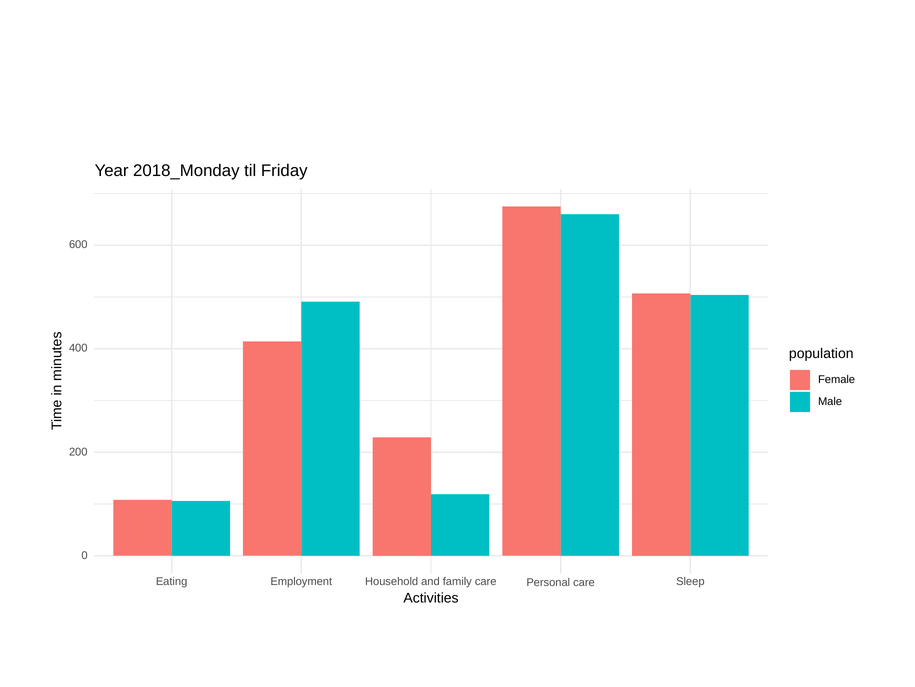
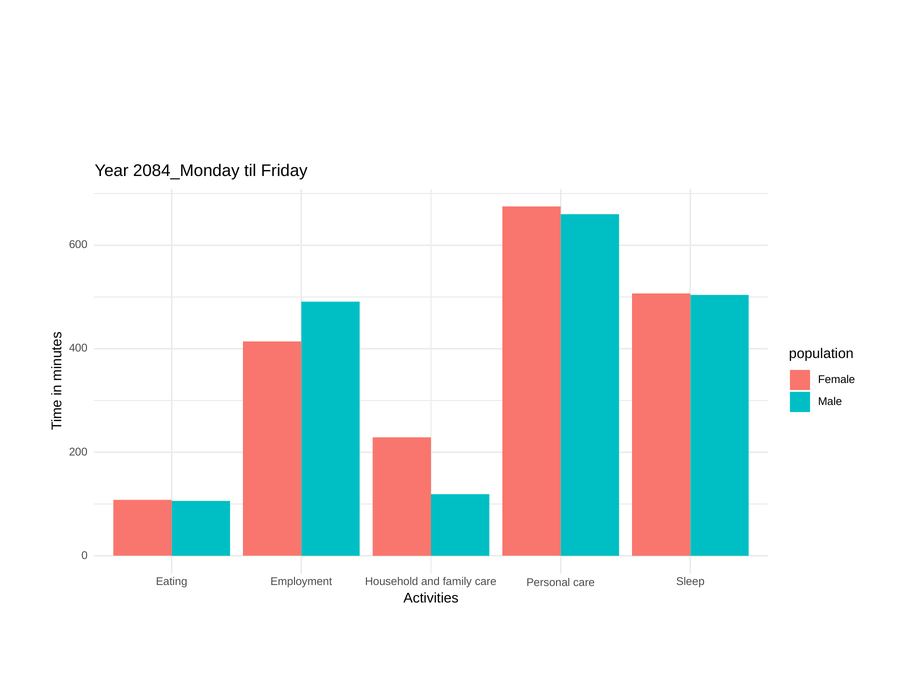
2018_Monday: 2018_Monday -> 2084_Monday (186, 170)
